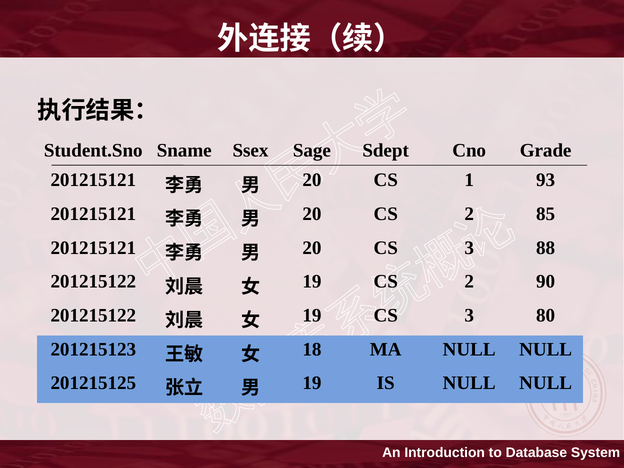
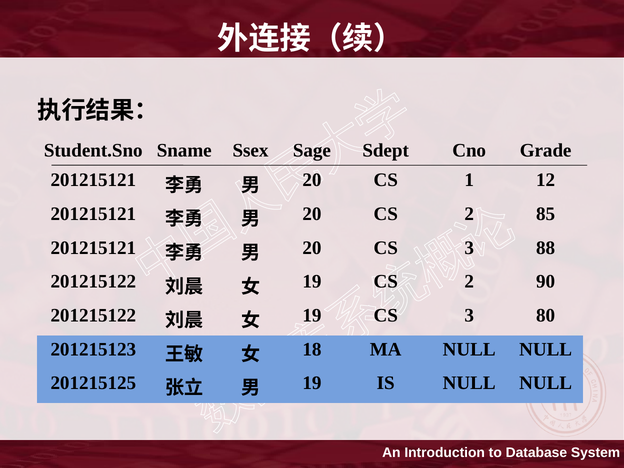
93: 93 -> 12 (546, 180)
